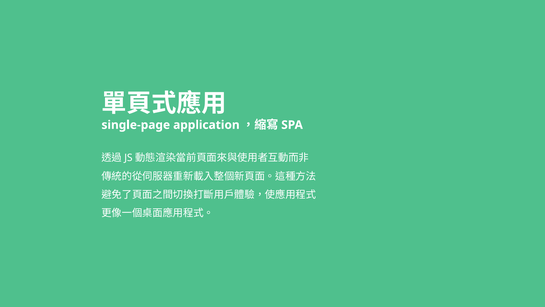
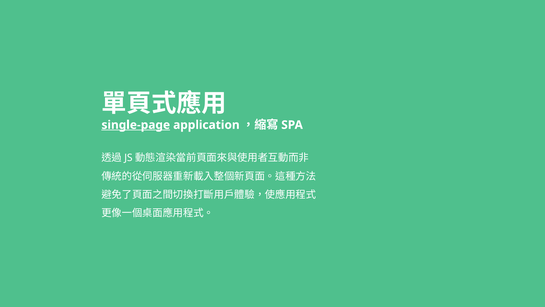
single-page underline: none -> present (136, 125)
